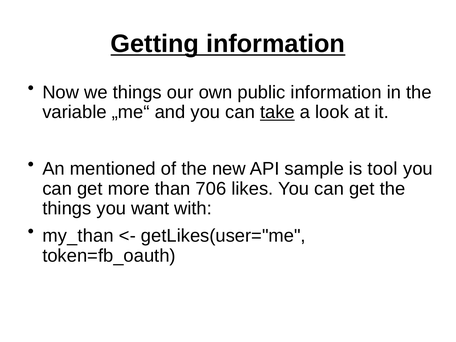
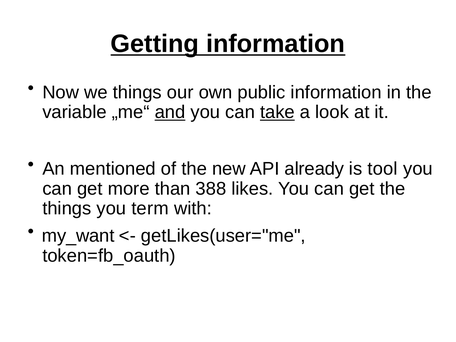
and underline: none -> present (170, 112)
sample: sample -> already (314, 169)
706: 706 -> 388 (211, 189)
want: want -> term (150, 209)
my_than: my_than -> my_want (78, 236)
